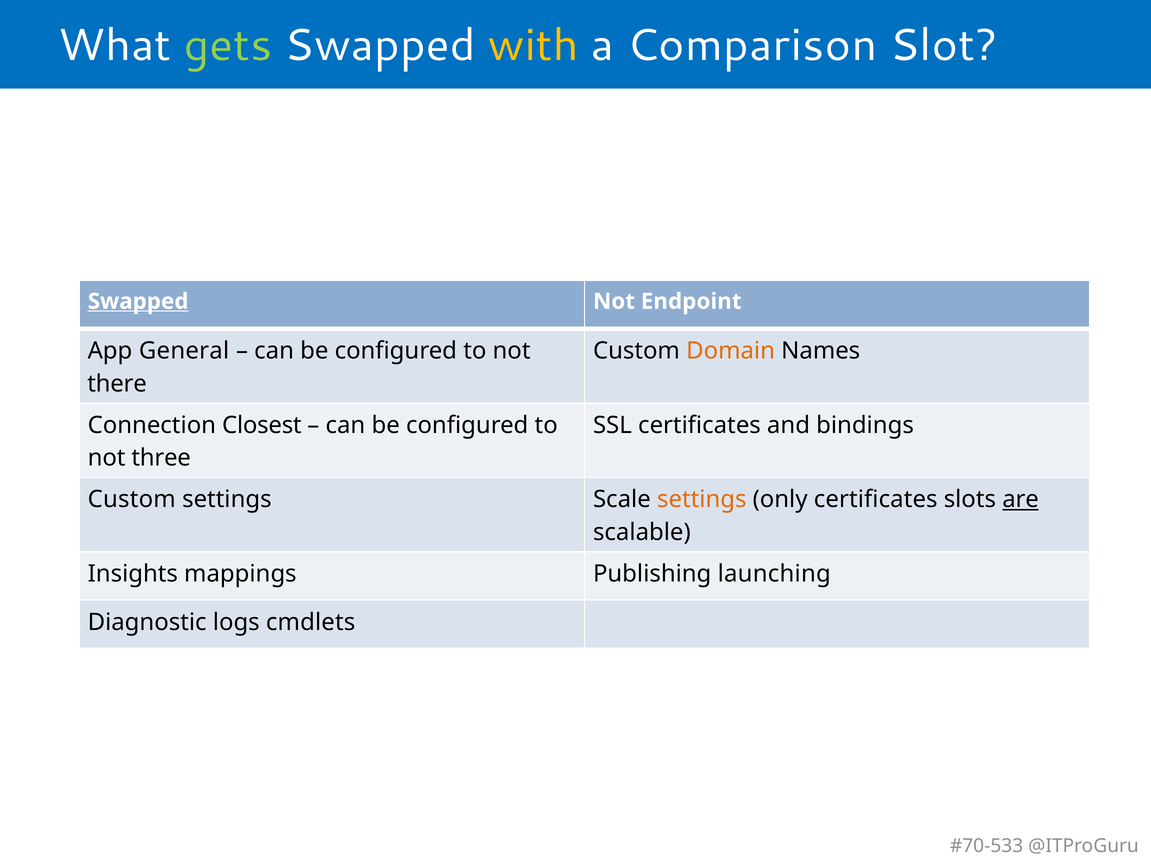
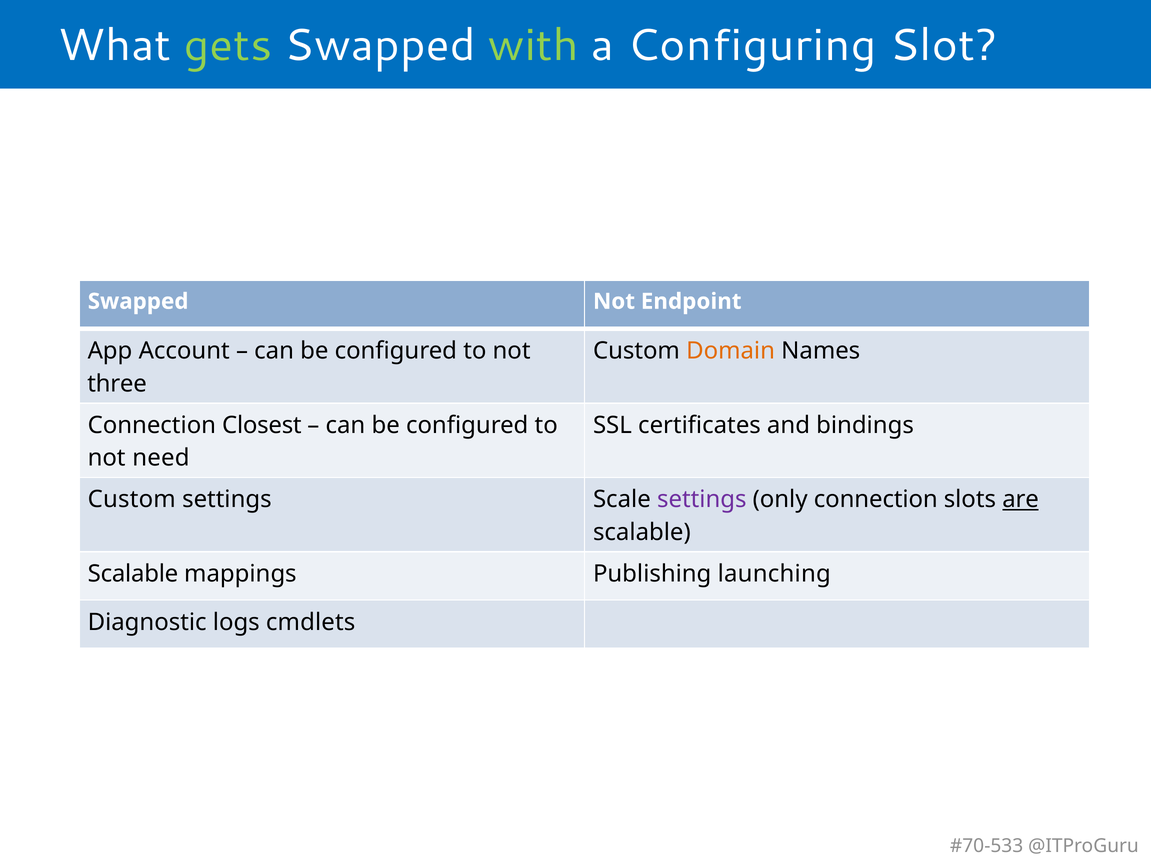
with colour: yellow -> light green (533, 45)
Comparison: Comparison -> Configuring (752, 45)
Swapped underline: present -> none (138, 301)
General: General -> Account (184, 351)
there: there -> three (117, 383)
three: three -> need (161, 458)
settings colour: orange -> purple (702, 499)
only certificates: certificates -> connection (876, 499)
Insights: Insights -> Scalable (133, 573)
